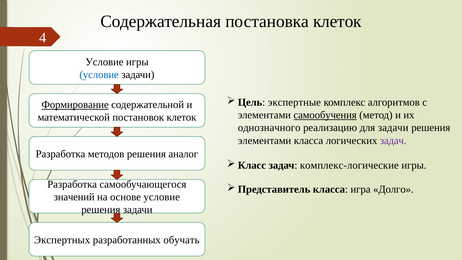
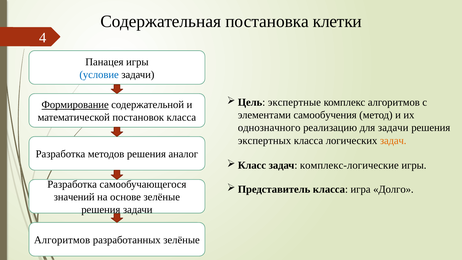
постановка клеток: клеток -> клетки (337, 22)
Условие: Условие -> Панацея (104, 62)
самообучения underline: present -> none (325, 115)
постановок клеток: клеток -> класса (181, 117)
элементами: элементами -> экспертных (265, 140)
задач colour: purple -> orange (393, 140)
основе условие: условие -> зелёные (162, 197)
Экспертных: Экспертных -> Алгоритмов (62, 240)
разработанных обучать: обучать -> зелёные (182, 240)
